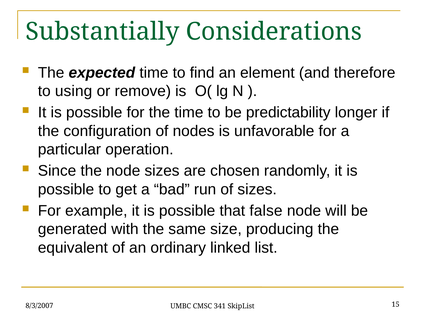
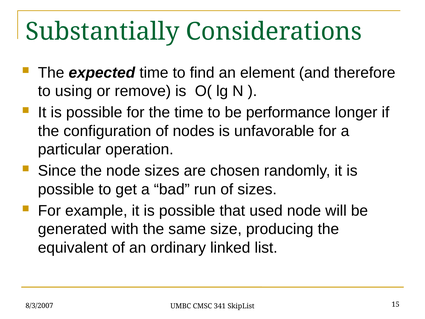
predictability: predictability -> performance (288, 112)
false: false -> used (266, 211)
